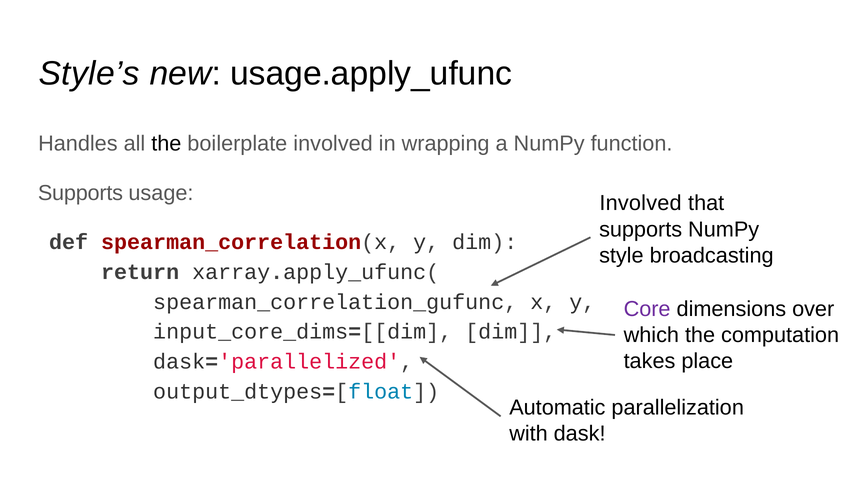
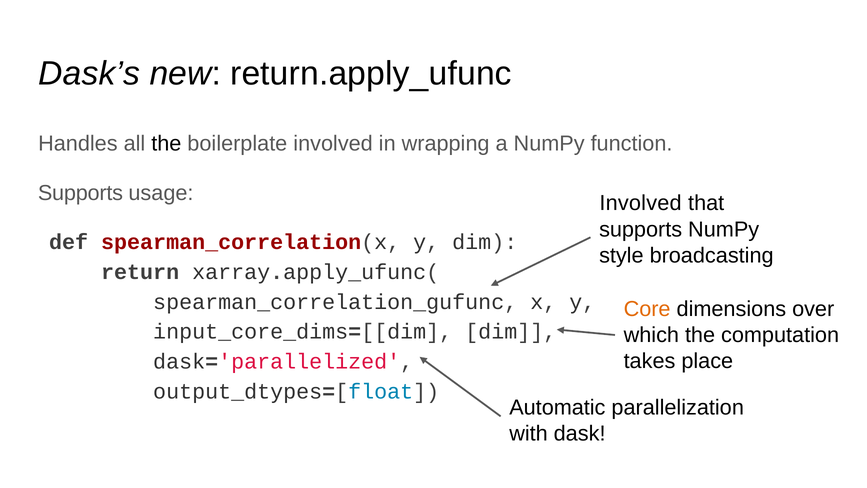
Style’s: Style’s -> Dask’s (89, 73)
usage.apply_ufunc: usage.apply_ufunc -> return.apply_ufunc (371, 73)
Core colour: purple -> orange (647, 309)
